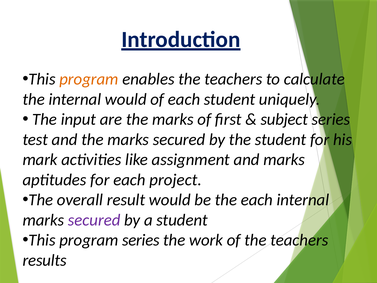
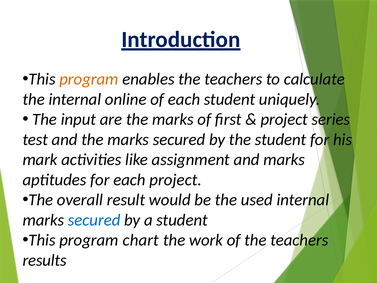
internal would: would -> online (126, 99)
subject: subject -> project (284, 119)
the each: each -> used (257, 200)
secured colour: purple -> blue (94, 220)
program series: series -> chart (141, 240)
